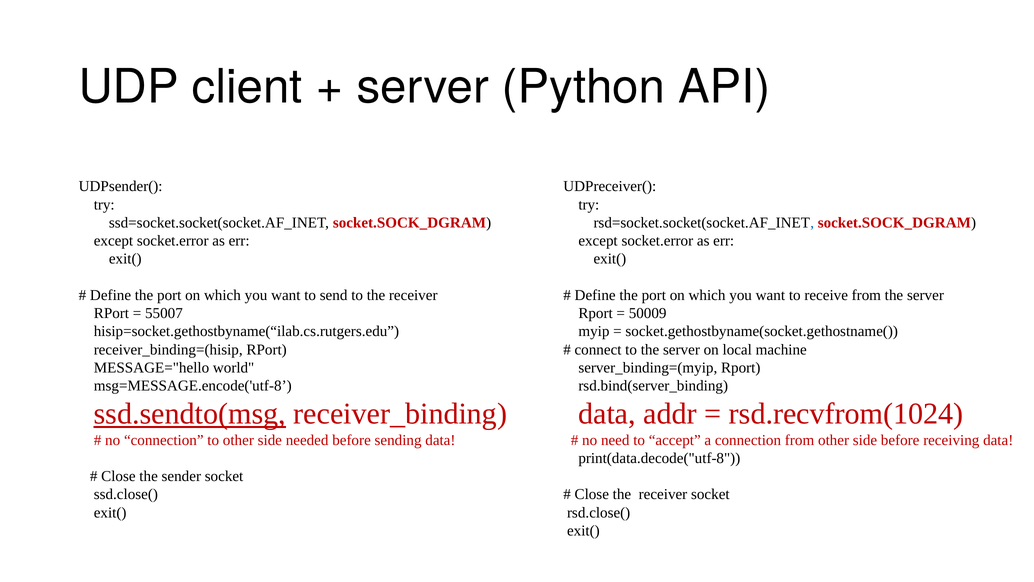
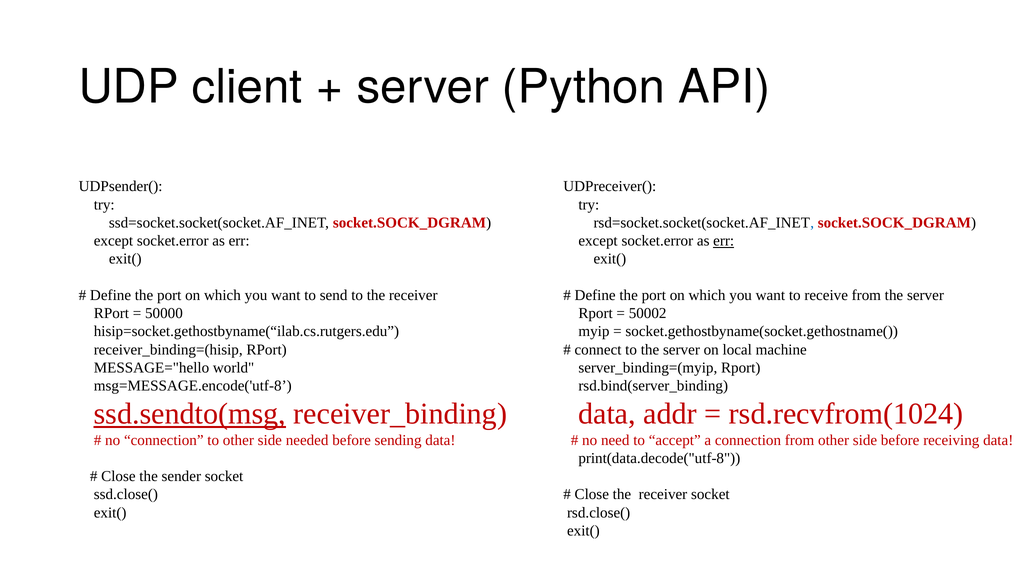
err underline: none -> present (724, 241)
50009: 50009 -> 50002 (648, 313)
55007: 55007 -> 50000 (164, 313)
